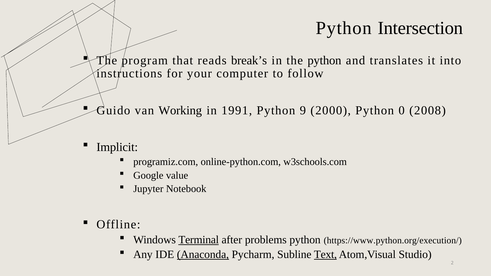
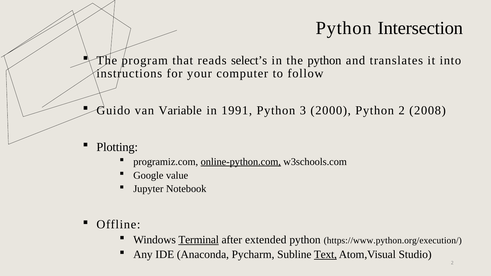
break’s: break’s -> select’s (249, 60)
Working: Working -> Variable (180, 110)
9: 9 -> 3 (303, 110)
Python 0: 0 -> 2 (402, 110)
Implicit: Implicit -> Plotting (117, 147)
online-python.com underline: none -> present (241, 162)
problems: problems -> extended (266, 240)
Anaconda underline: present -> none (203, 255)
